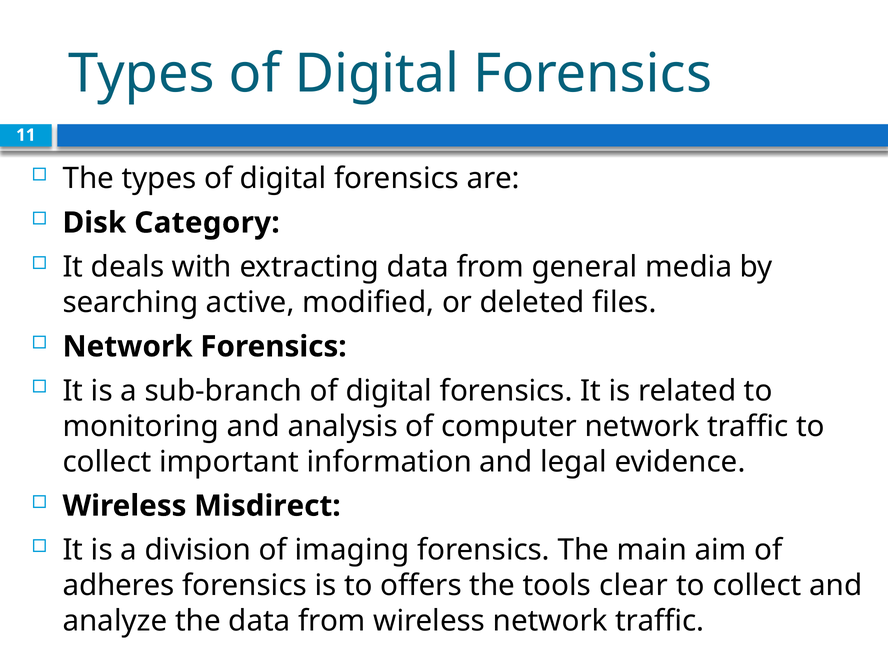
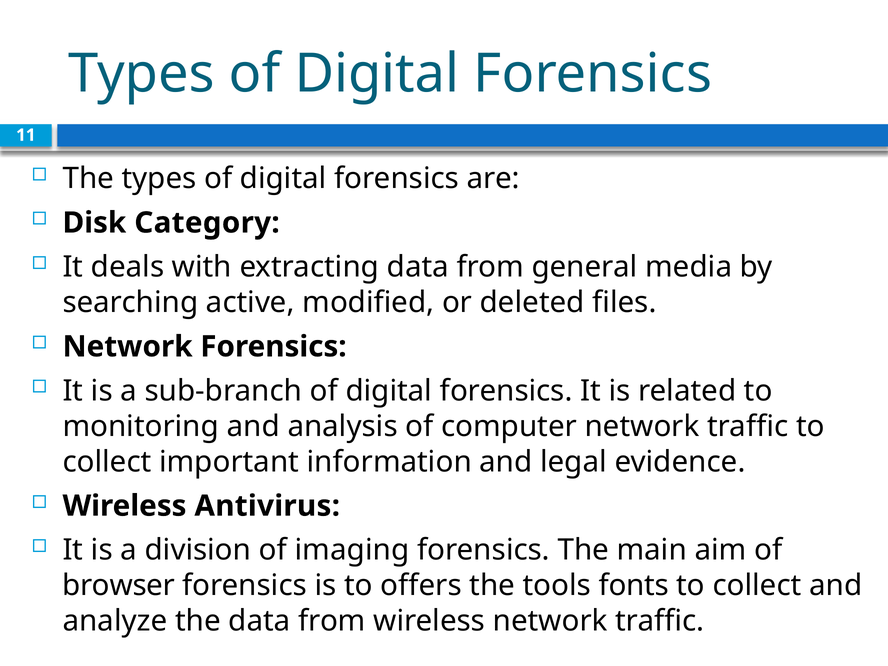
Misdirect: Misdirect -> Antivirus (267, 506)
adheres: adheres -> browser (119, 586)
clear: clear -> fonts (634, 586)
